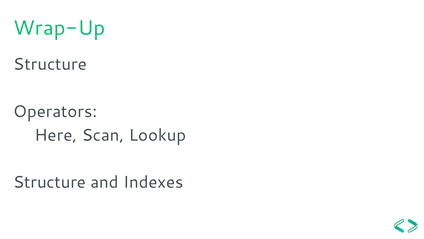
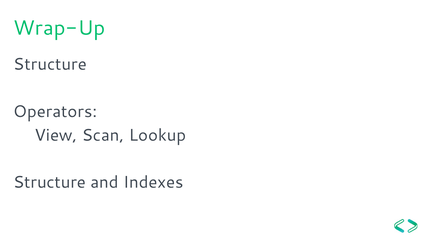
Here: Here -> View (56, 135)
